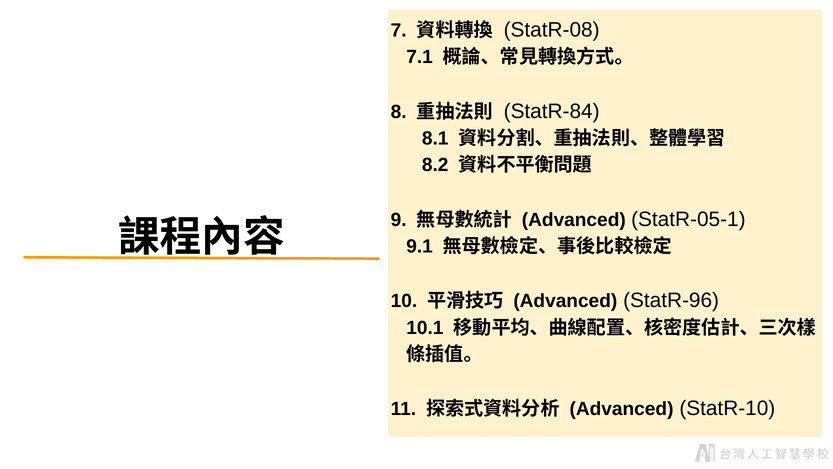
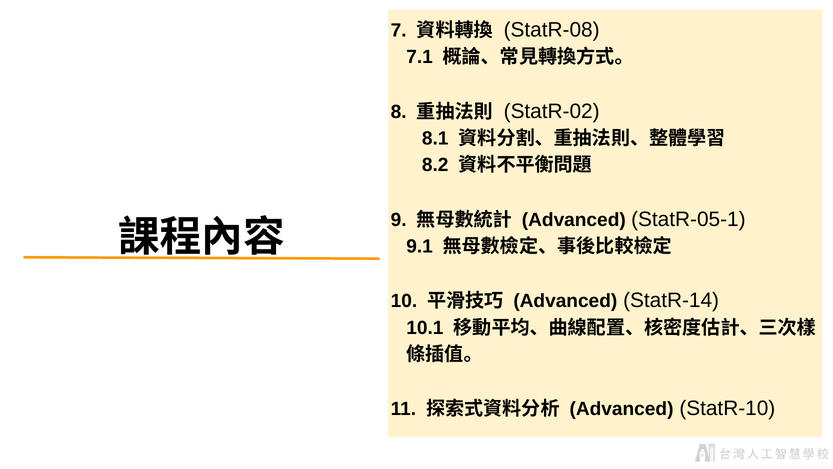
StatR-84: StatR-84 -> StatR-02 (552, 111)
StatR-96: StatR-96 -> StatR-14 (671, 300)
